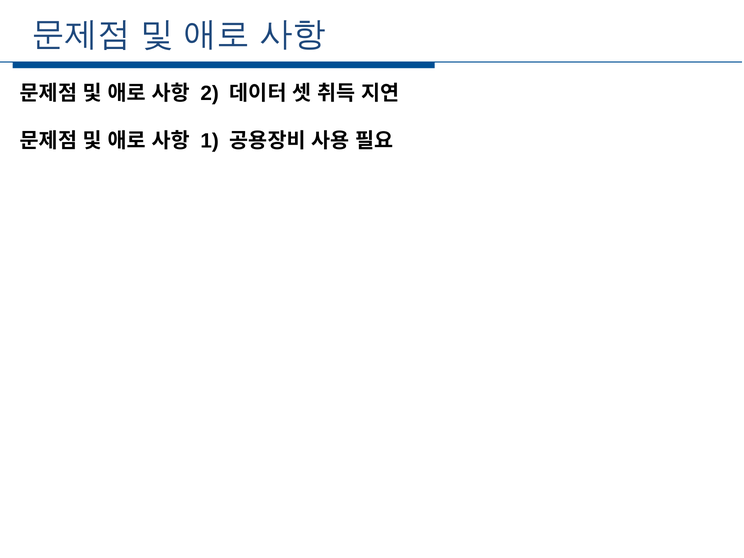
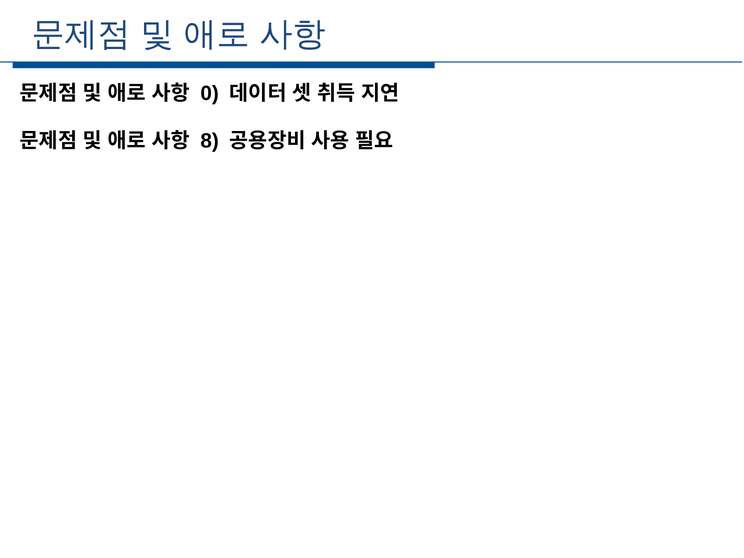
2: 2 -> 0 (210, 93)
1: 1 -> 8 (210, 141)
